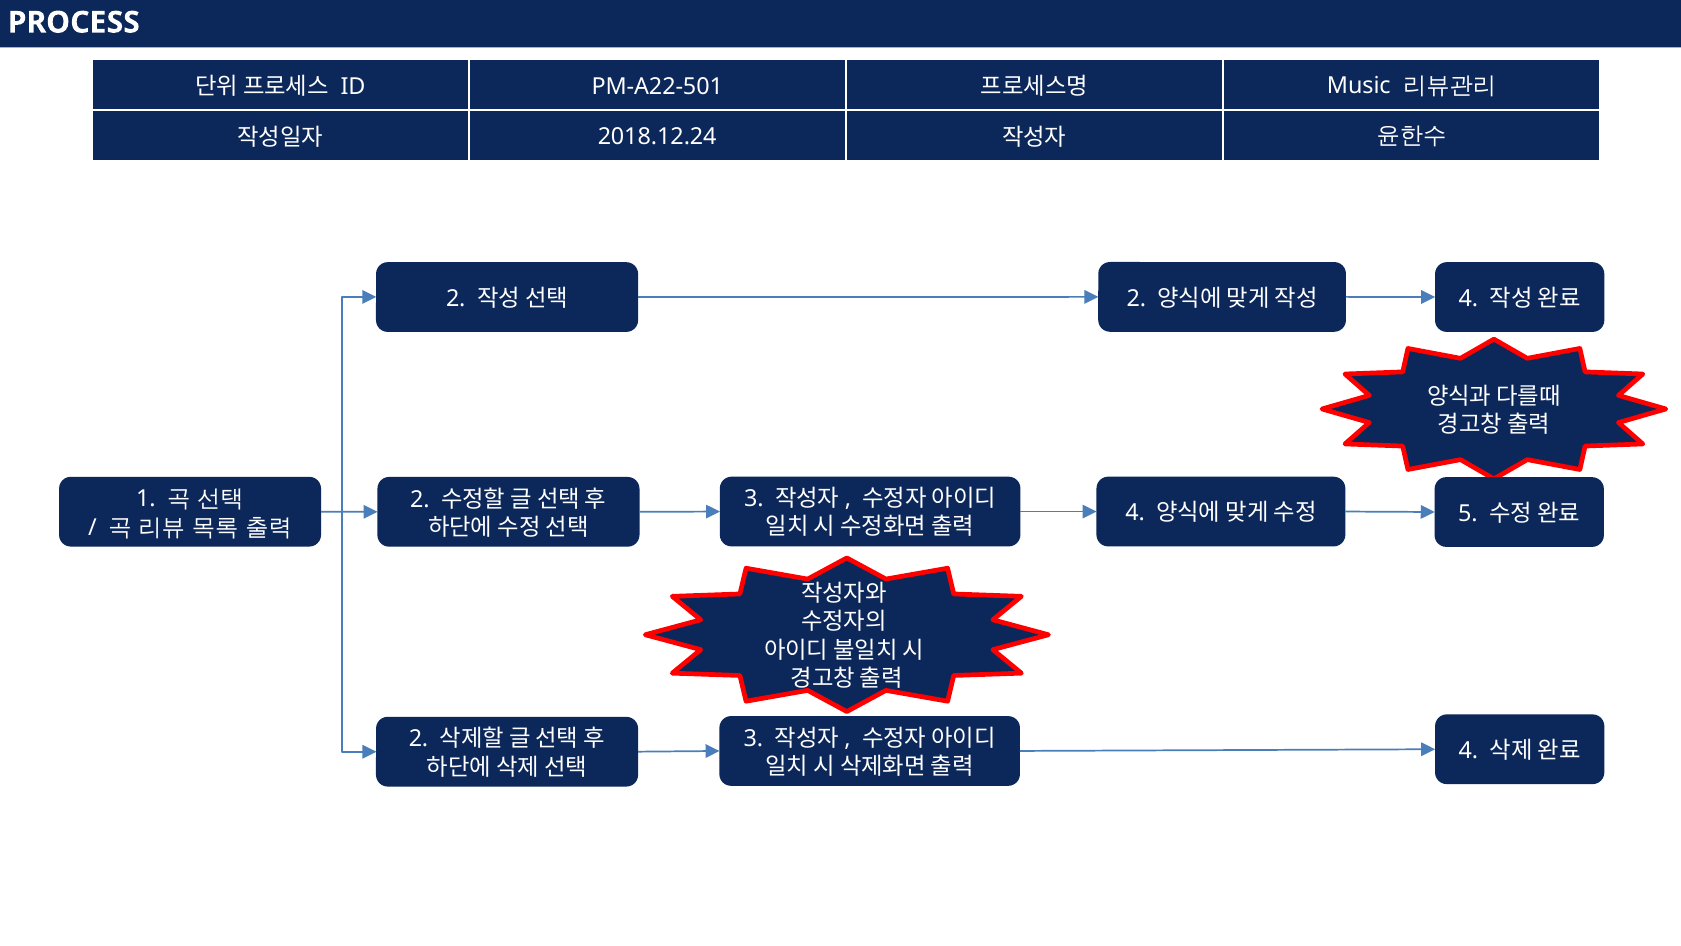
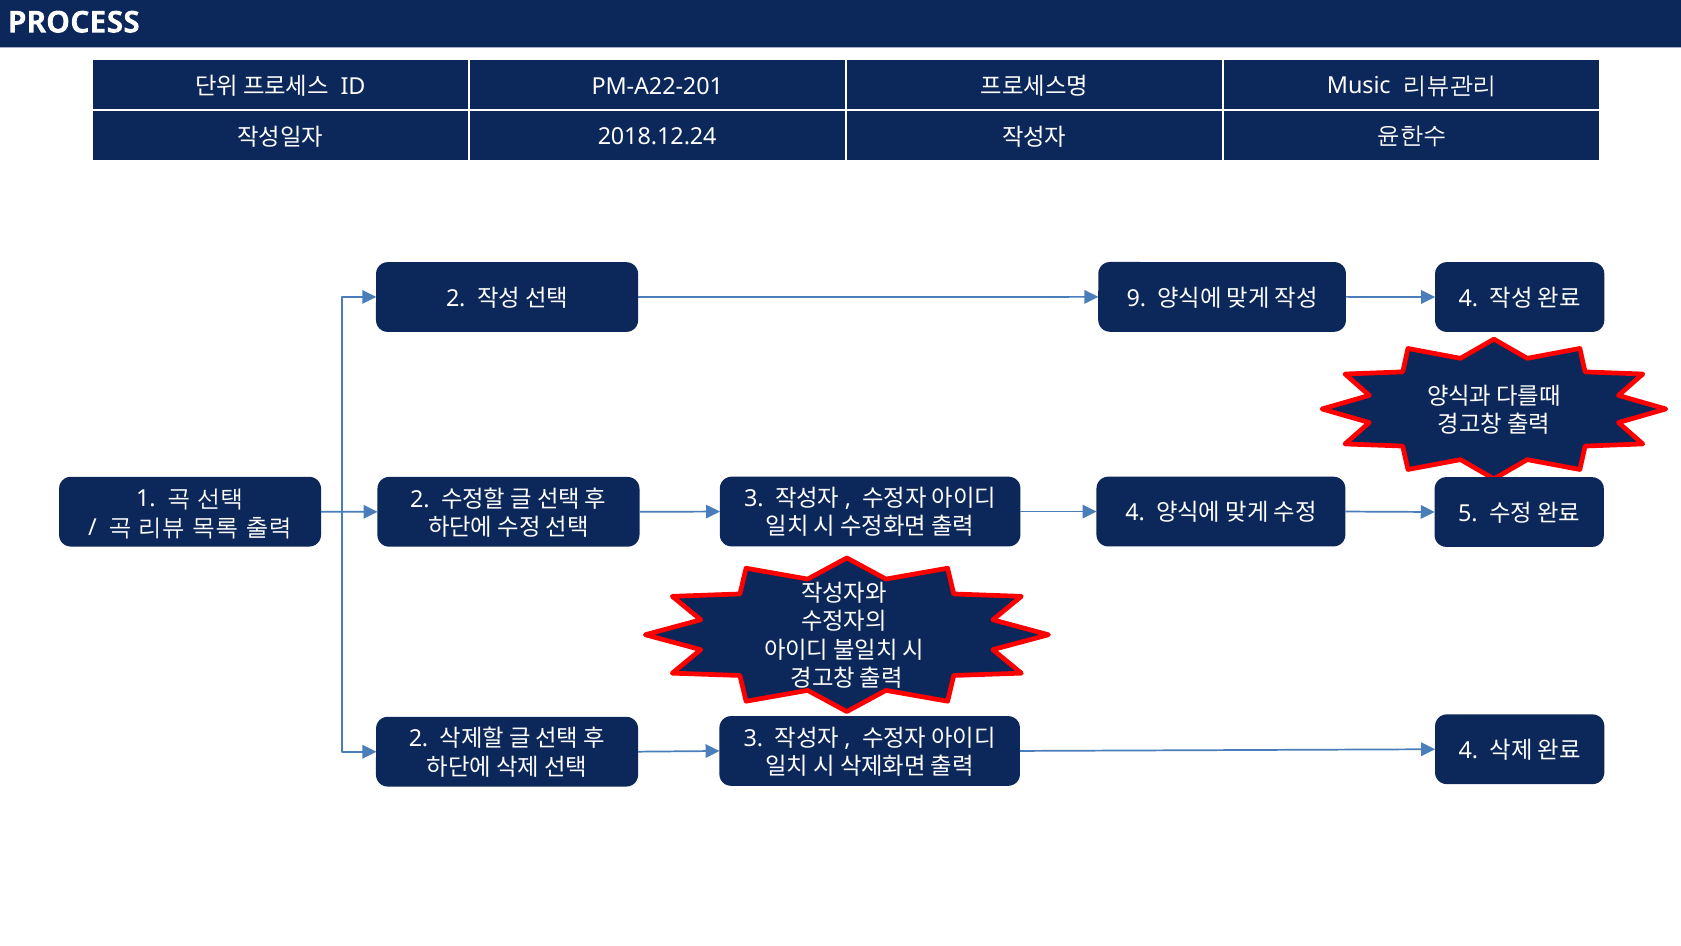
PM-A22-501: PM-A22-501 -> PM-A22-201 (657, 86)
2: 2 -> 9 (1136, 298)
